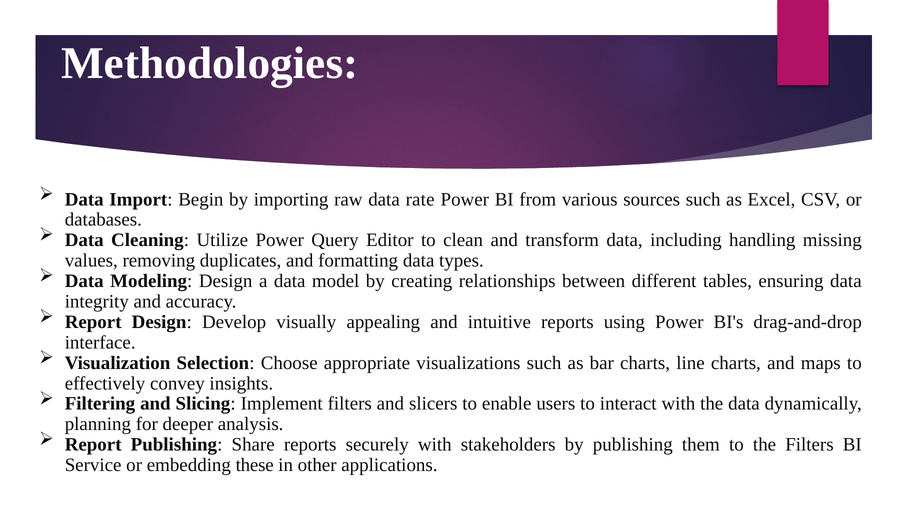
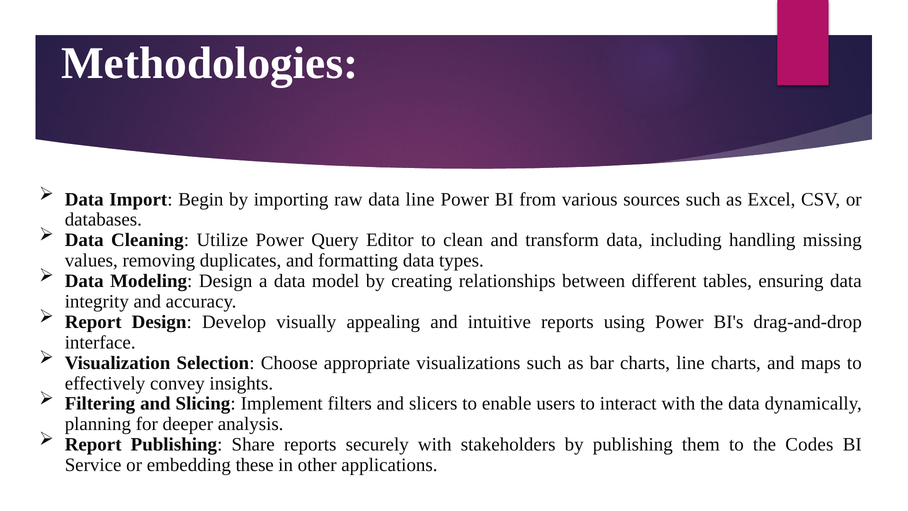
data rate: rate -> line (420, 199)
the Filters: Filters -> Codes (809, 444)
